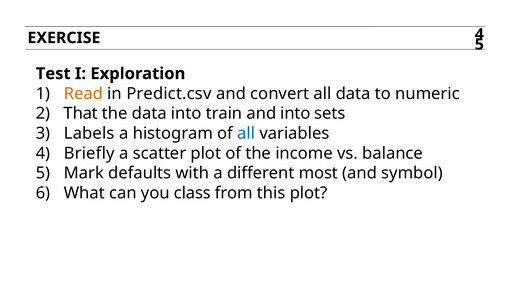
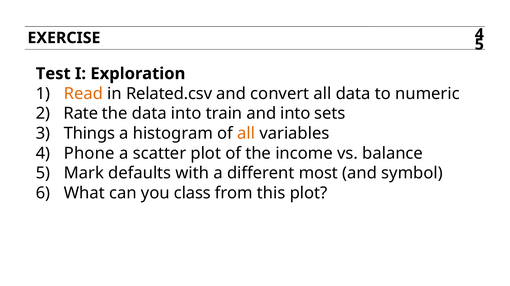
Predict.csv: Predict.csv -> Related.csv (169, 94)
That: That -> Rate (81, 114)
Labels: Labels -> Things (89, 134)
all colour: blue -> orange (246, 134)
Briefly: Briefly -> Phone (89, 153)
